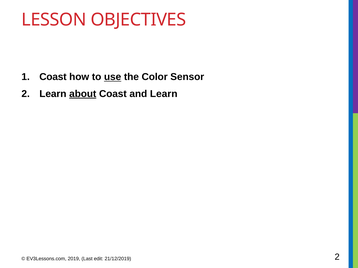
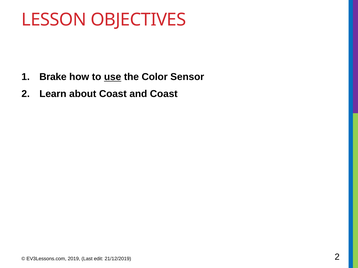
Coast: Coast -> Brake (53, 77)
about underline: present -> none (83, 94)
and Learn: Learn -> Coast (164, 94)
